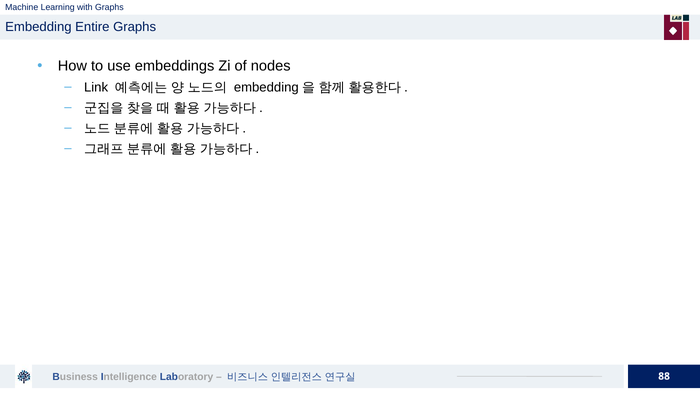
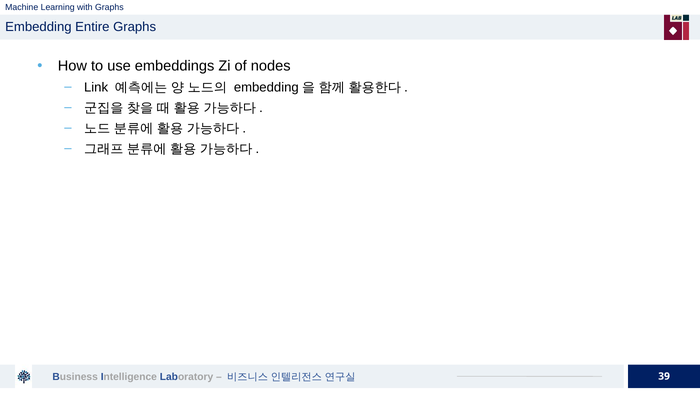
88: 88 -> 39 (664, 376)
